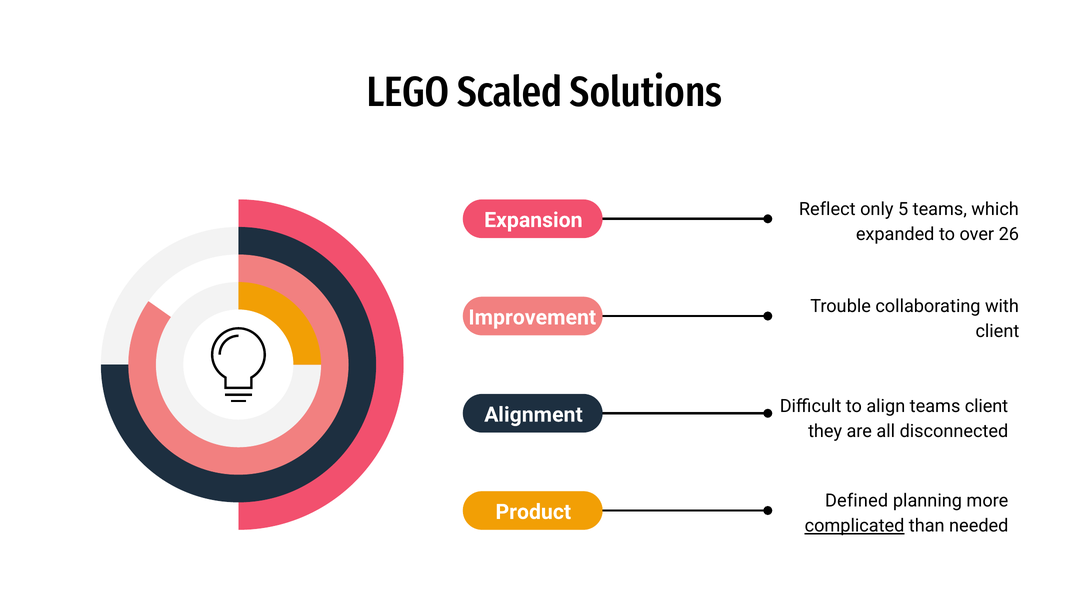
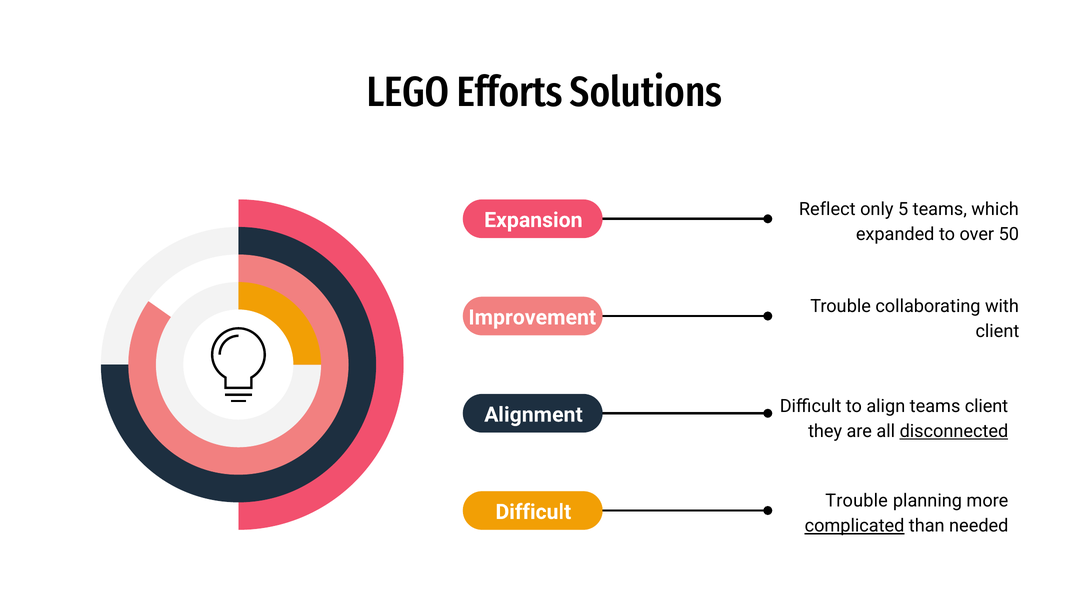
Scaled: Scaled -> Efforts (510, 92)
26: 26 -> 50 (1009, 234)
disconnected underline: none -> present (954, 431)
Defined: Defined -> Trouble (857, 501)
Product: Product -> Difficult (533, 512)
